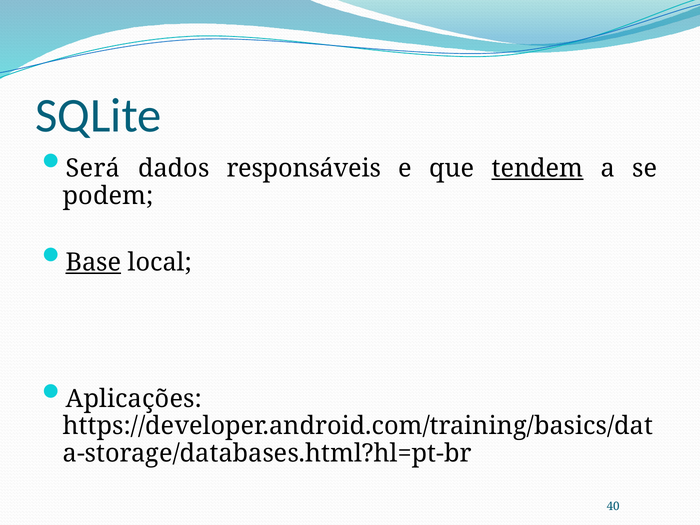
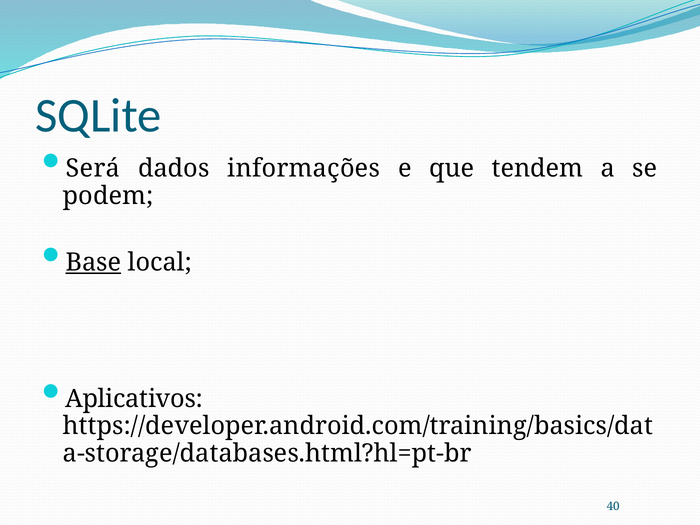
responsáveis: responsáveis -> informações (304, 169)
tendem underline: present -> none (538, 169)
Aplicações: Aplicações -> Aplicativos (134, 399)
